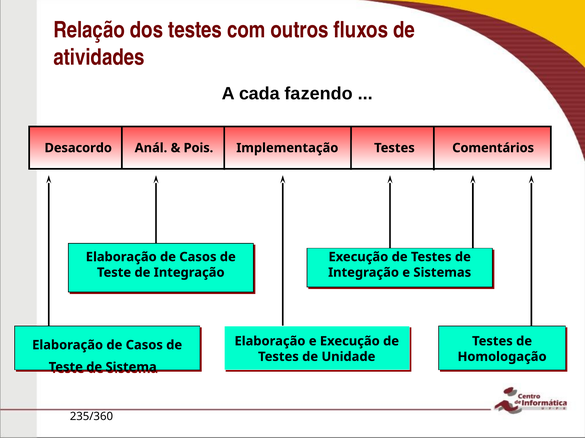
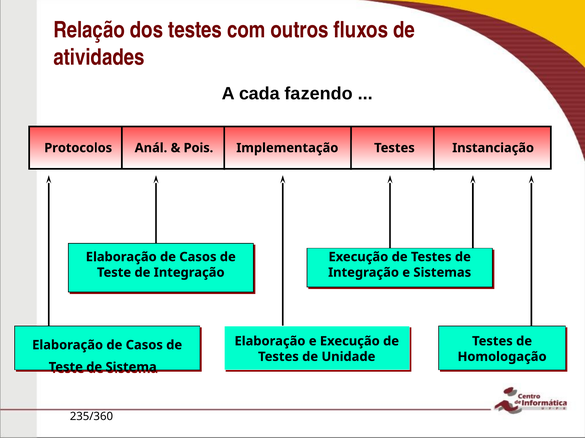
Desacordo: Desacordo -> Protocolos (78, 148)
Comentários: Comentários -> Instanciação (493, 148)
